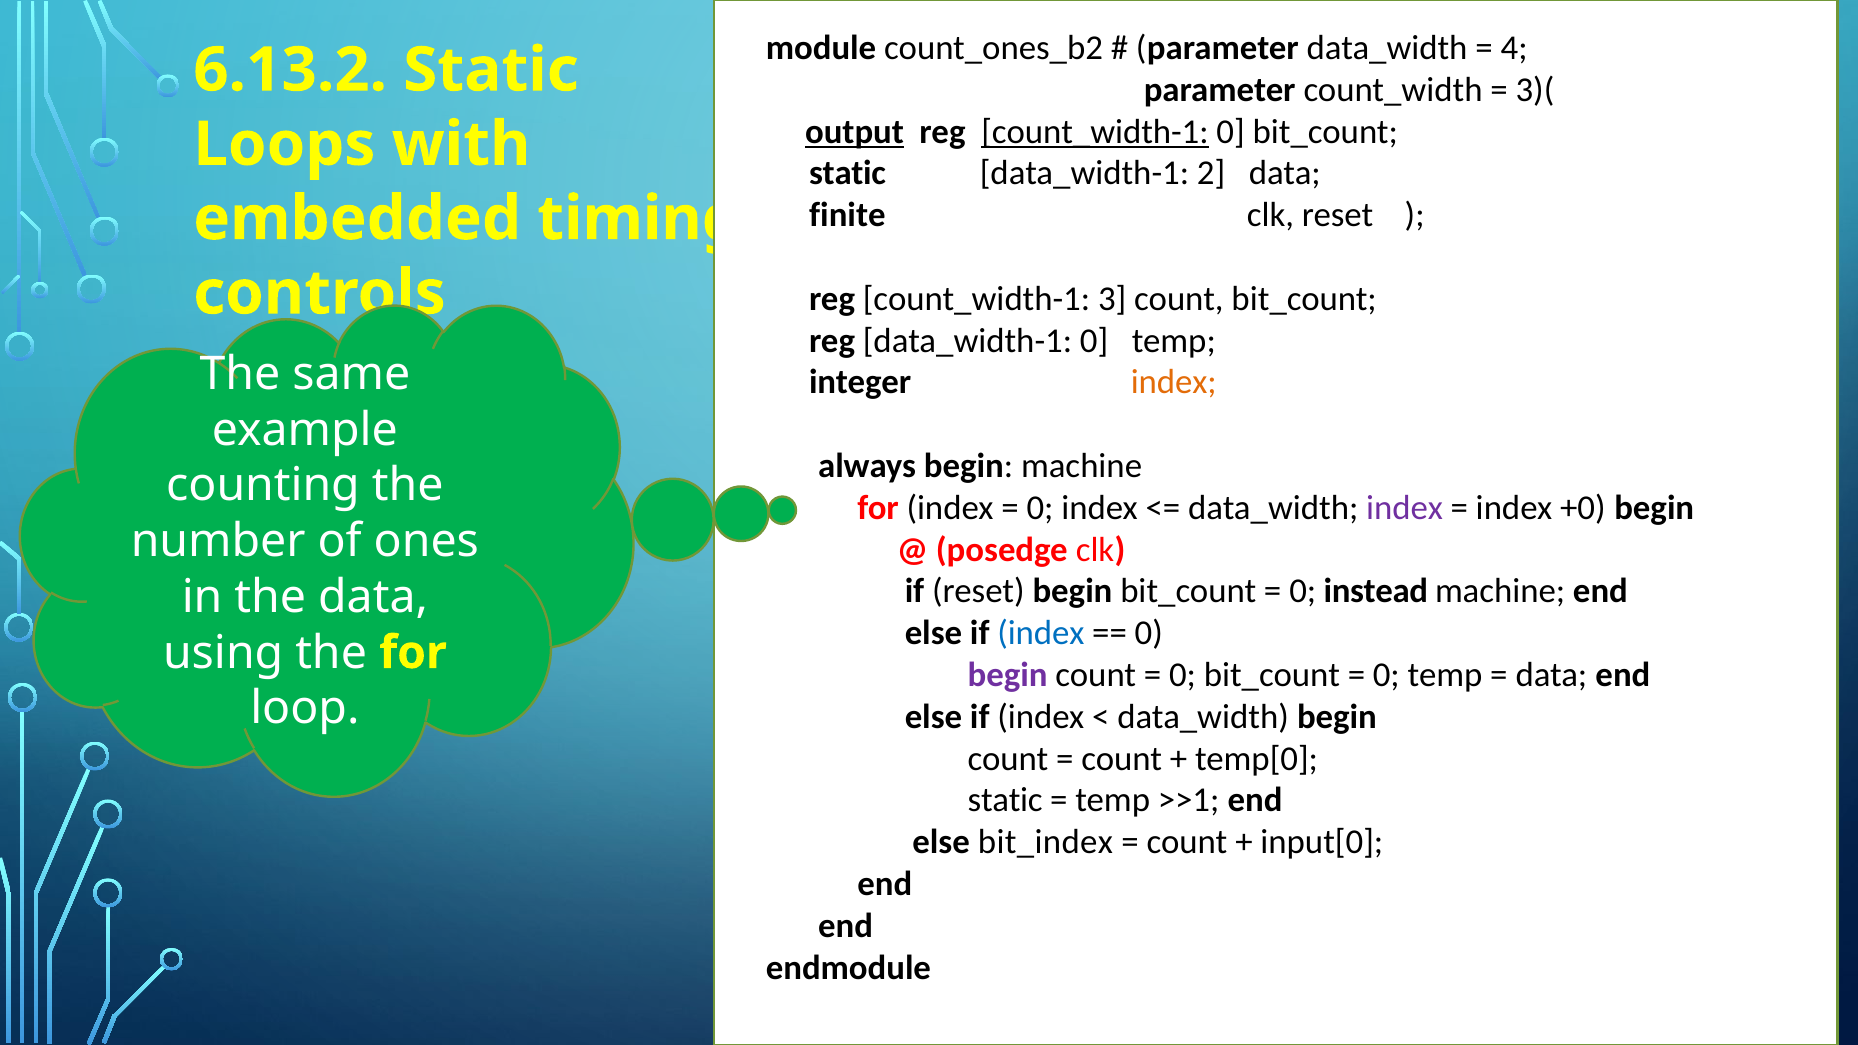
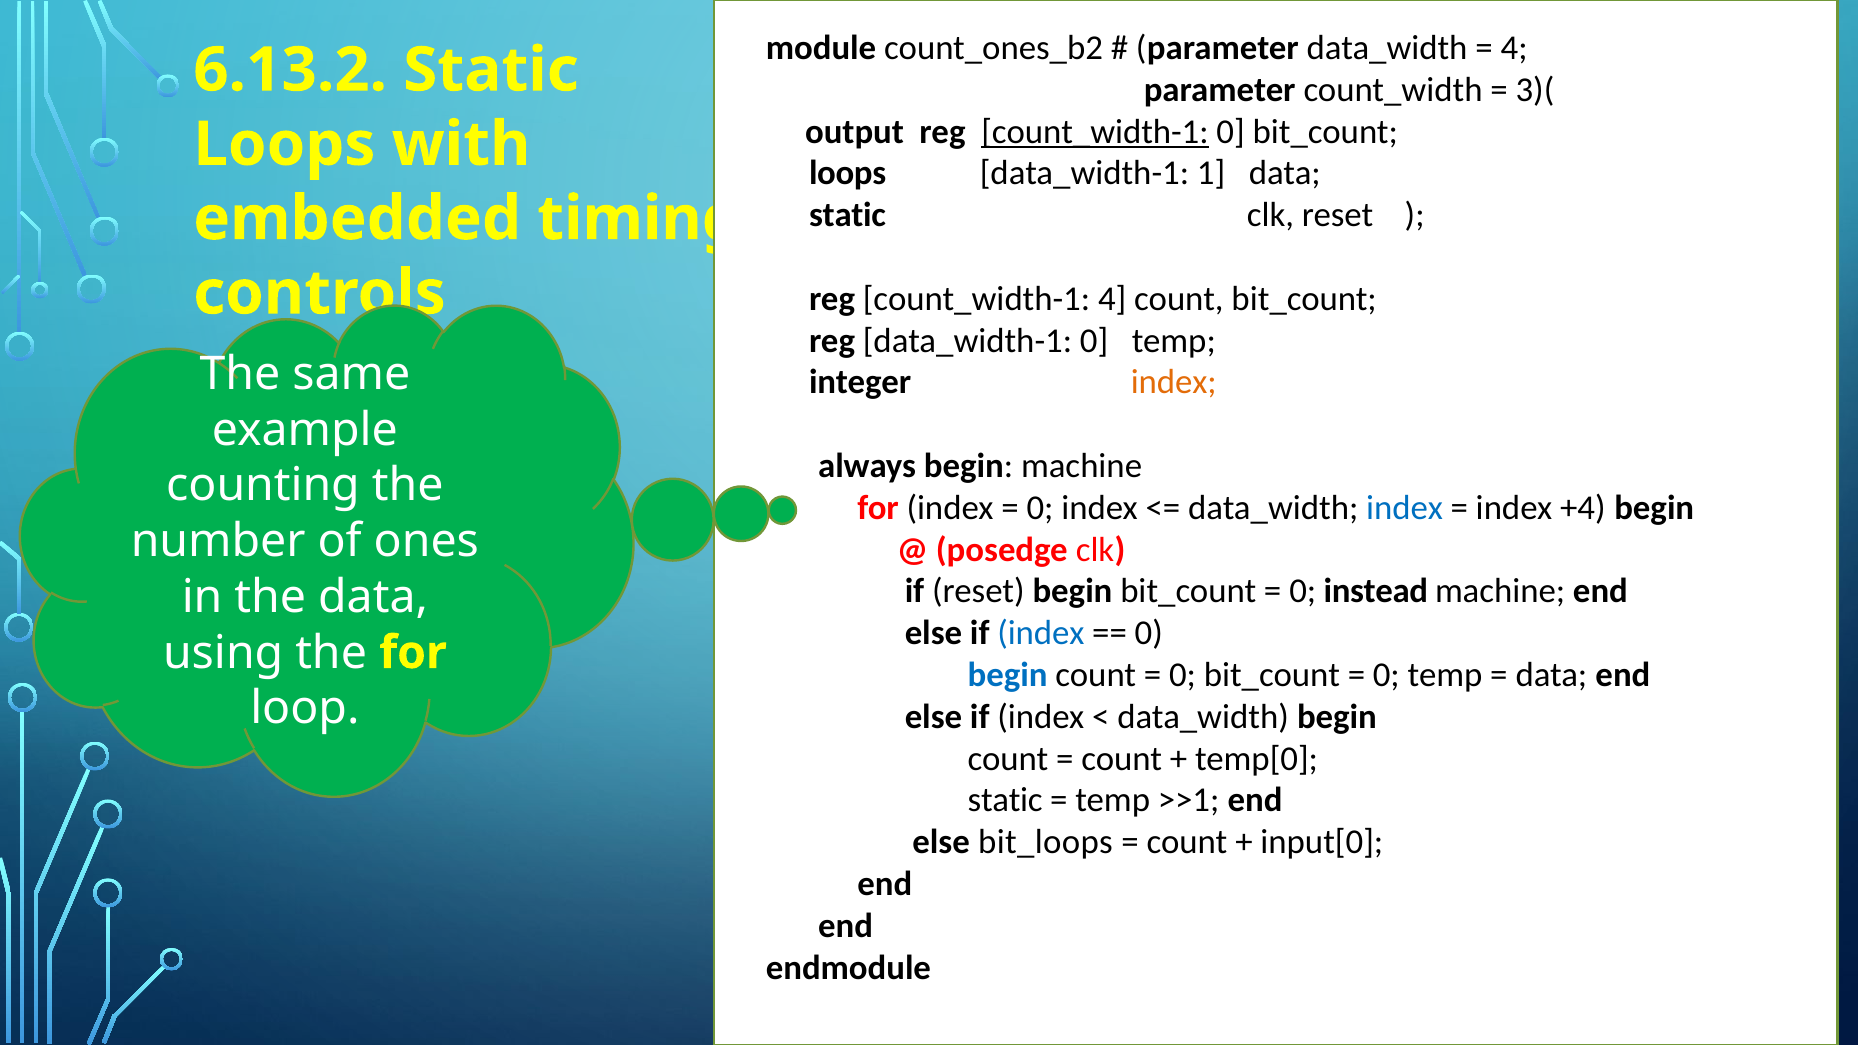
output underline: present -> none (854, 132)
static: static -> loops (848, 173)
2: 2 -> 1 (1211, 173)
finite: finite -> static (848, 215)
count_width-1 3: 3 -> 4 (1112, 299)
index colour: purple -> blue (1405, 508)
+0: +0 -> +4 (1583, 508)
begin colour: purple -> blue (1008, 675)
bit_index: bit_index -> bit_loops (1045, 842)
